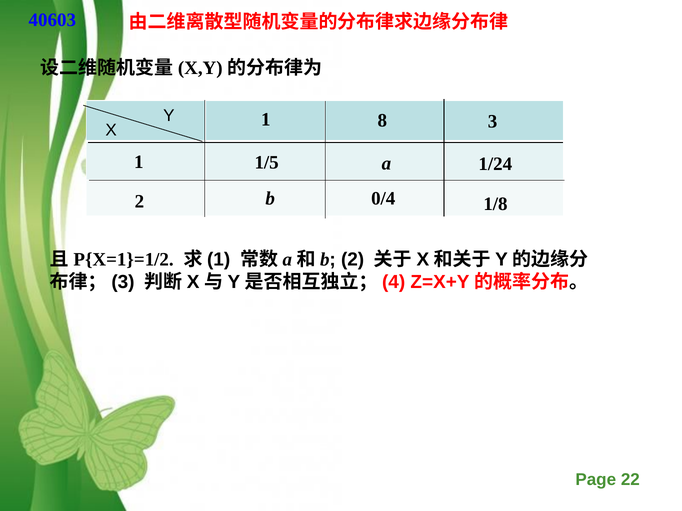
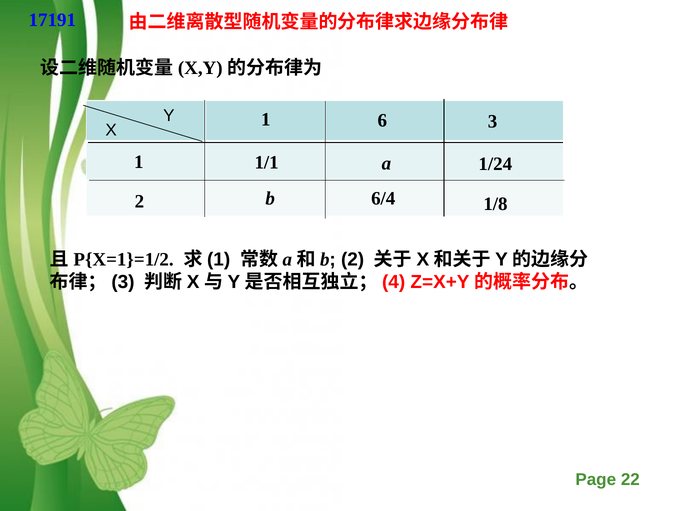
40603: 40603 -> 17191 (52, 20)
8: 8 -> 6 (382, 120)
1/5: 1/5 -> 1/1 (267, 162)
0/4: 0/4 -> 6/4 (383, 199)
